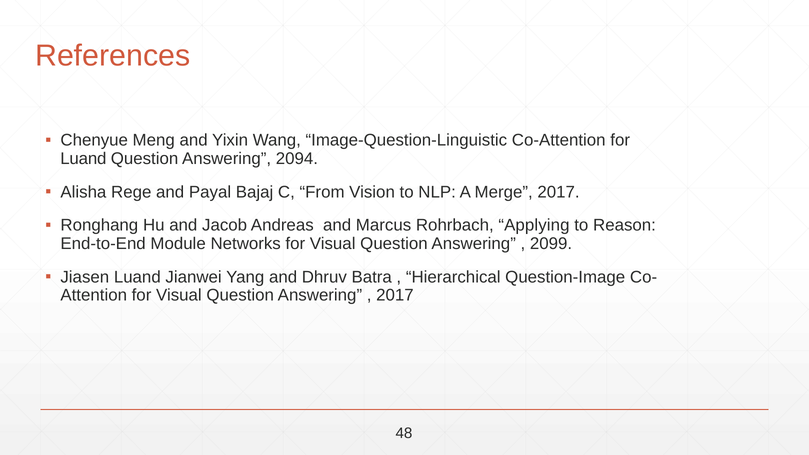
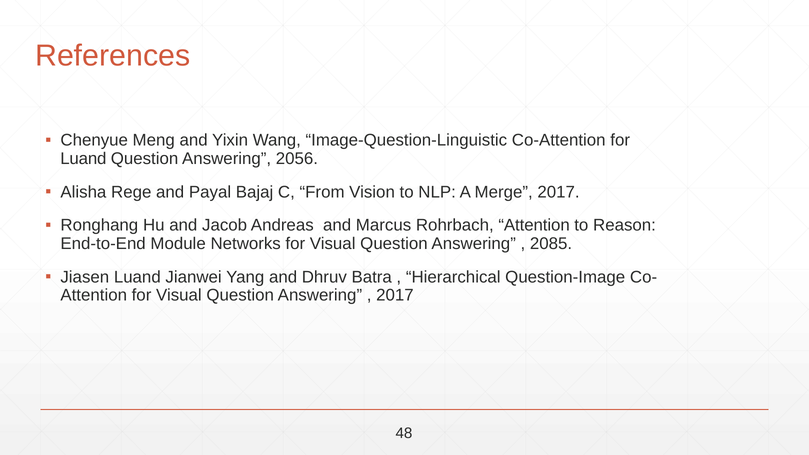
2094: 2094 -> 2056 (297, 159)
Rohrbach Applying: Applying -> Attention (534, 225)
2099: 2099 -> 2085 (551, 244)
